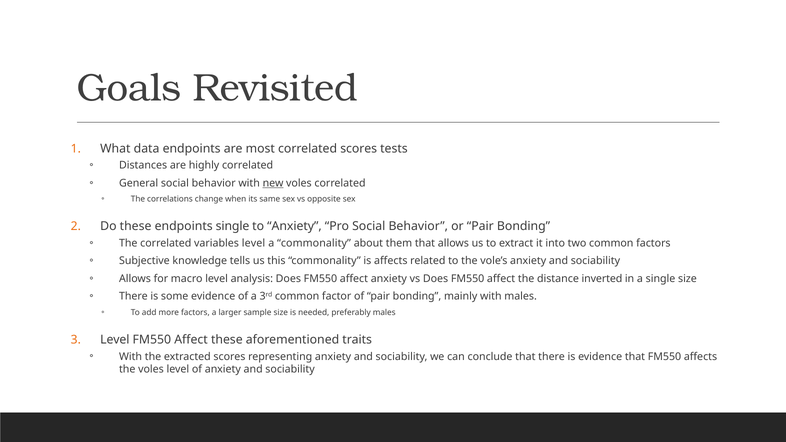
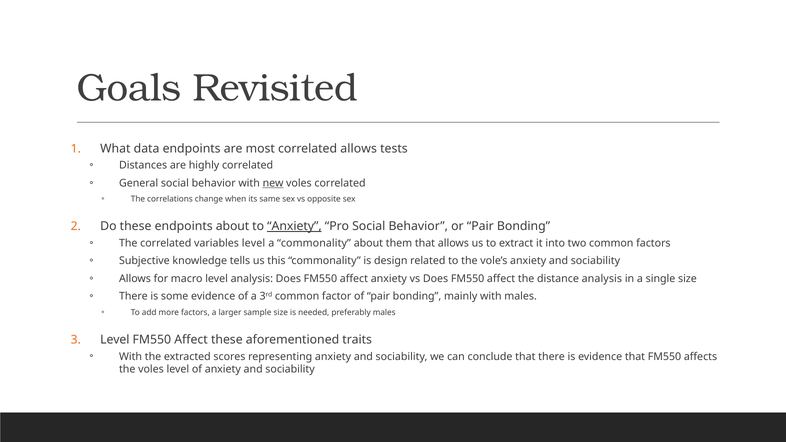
correlated scores: scores -> allows (359, 149)
endpoints single: single -> about (233, 226)
Anxiety underline: none -> present (294, 226)
is affects: affects -> design (391, 261)
distance inverted: inverted -> analysis (602, 279)
